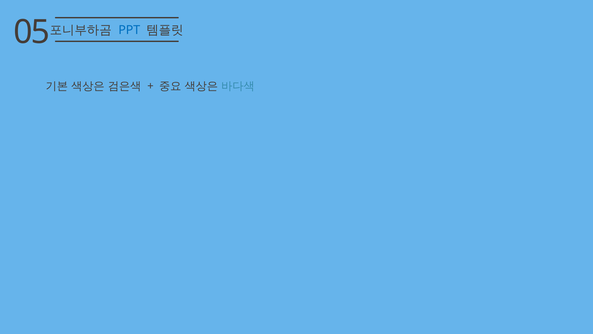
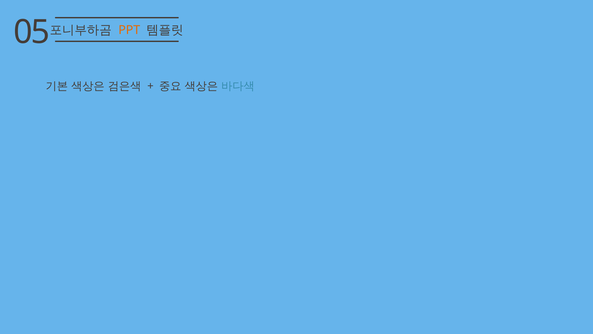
PPT colour: blue -> orange (129, 30)
